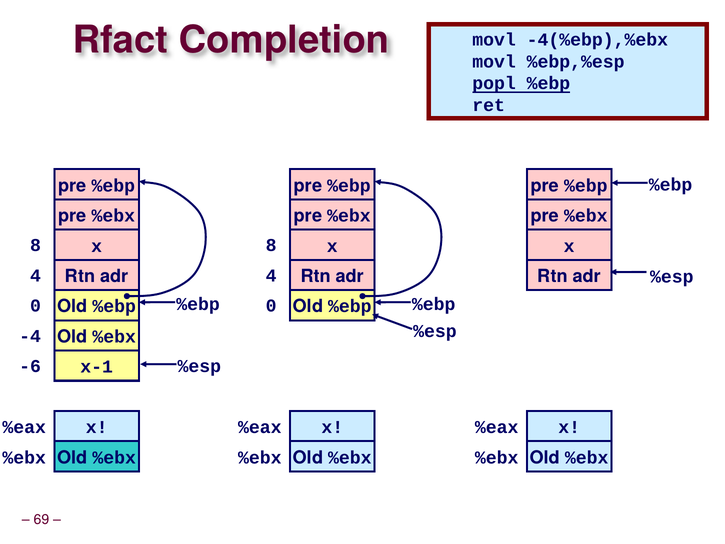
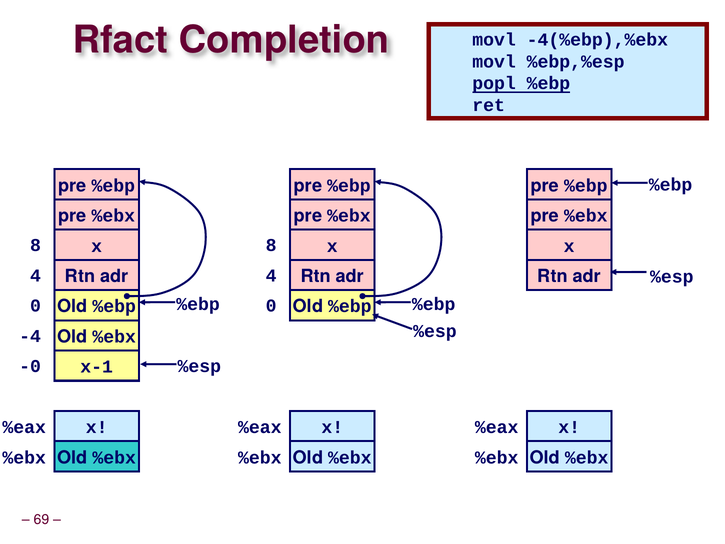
-6: -6 -> -0 (30, 366)
